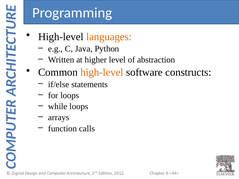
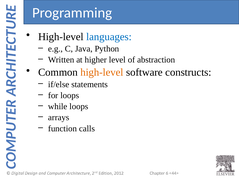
languages colour: orange -> blue (109, 37)
